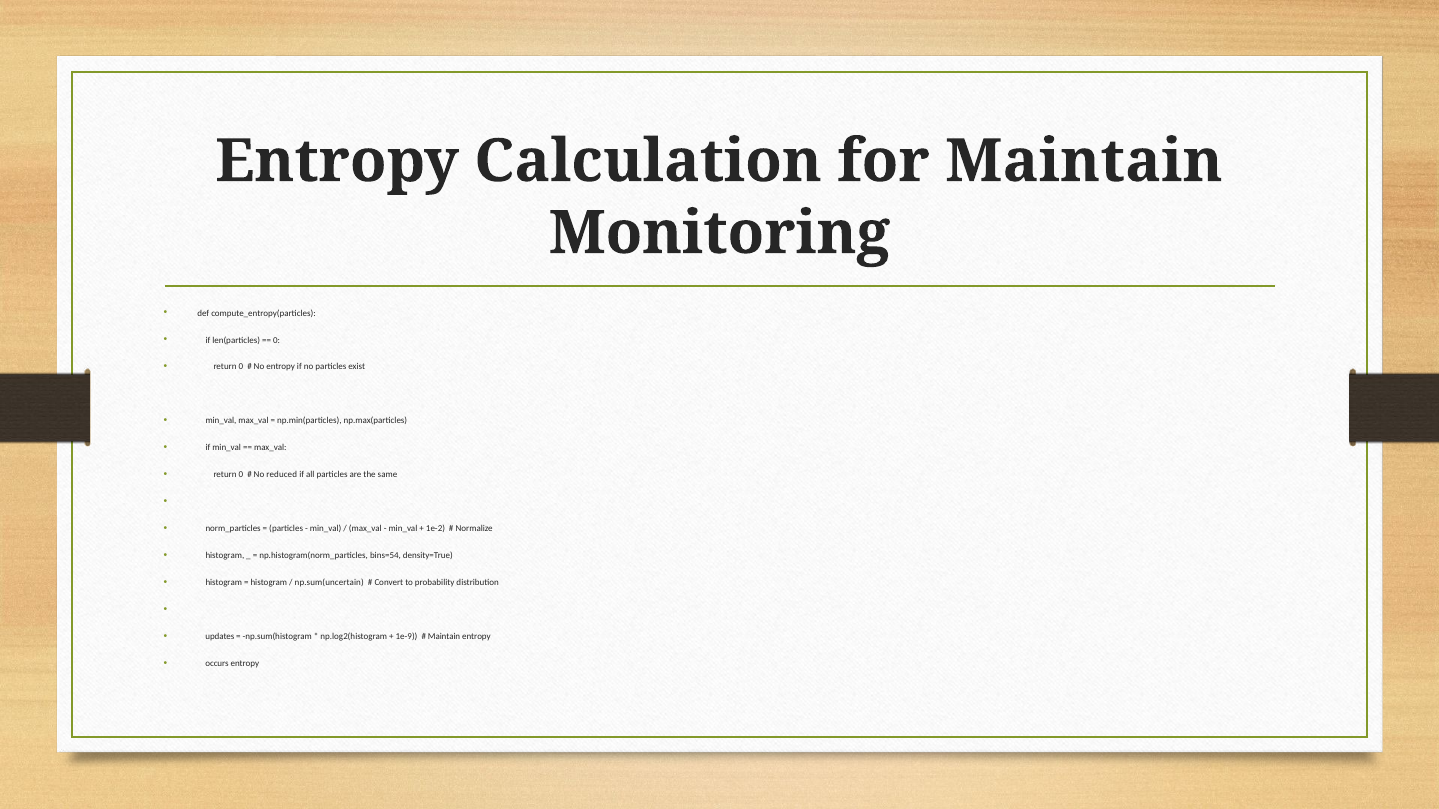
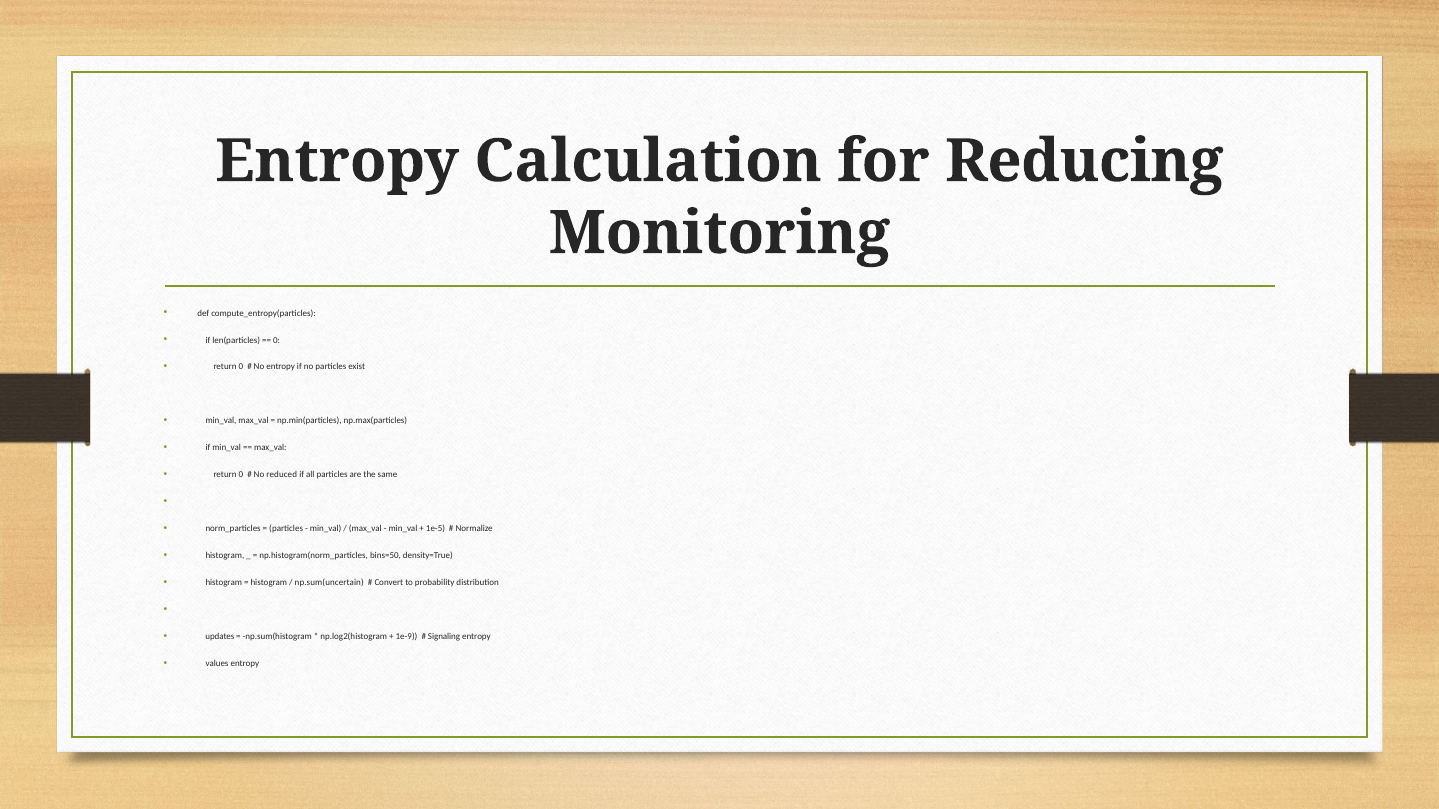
for Maintain: Maintain -> Reducing (1084, 161)
1e-2: 1e-2 -> 1e-5 (435, 529)
bins=54: bins=54 -> bins=50 (385, 556)
Maintain: Maintain -> Signaling (444, 637)
occurs: occurs -> values (217, 664)
